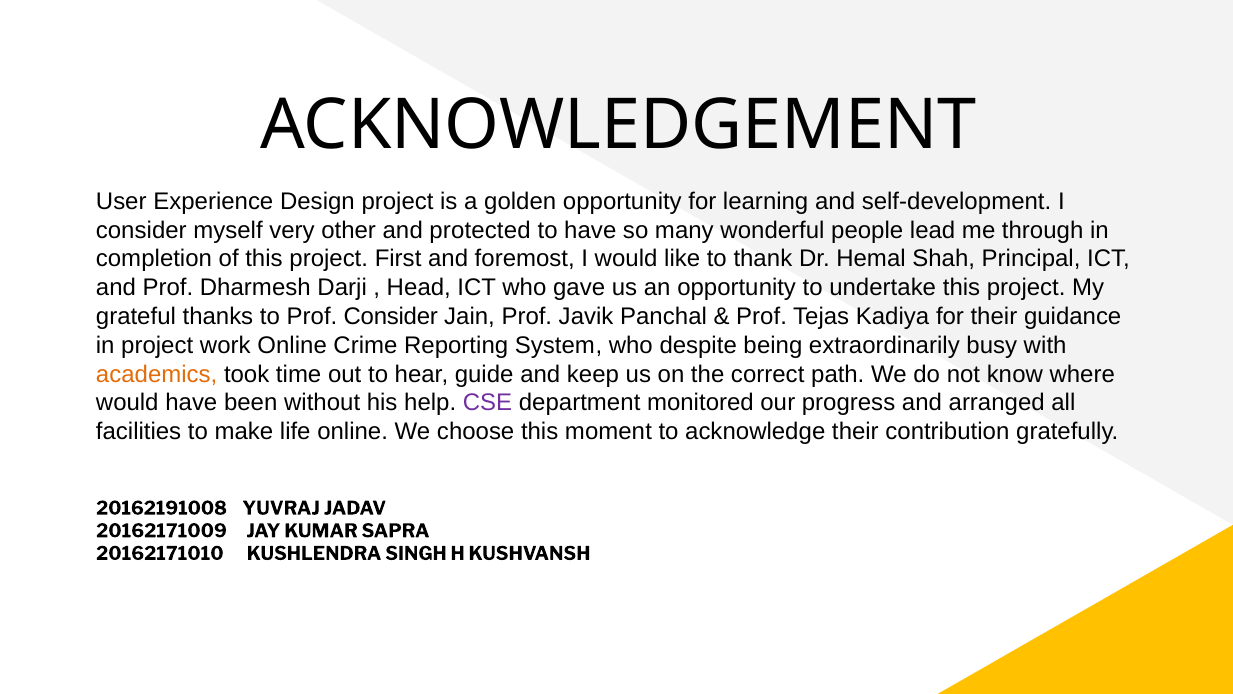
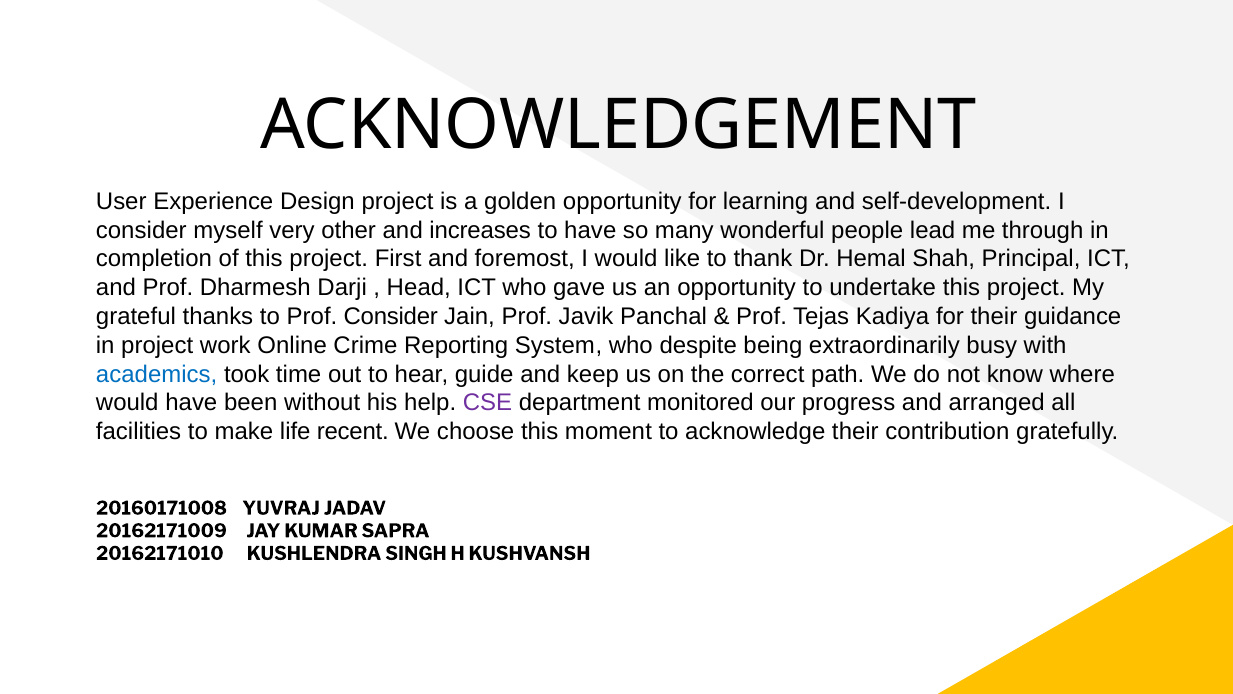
protected: protected -> increases (480, 230)
academics colour: orange -> blue (157, 374)
life online: online -> recent (353, 432)
20162191008: 20162191008 -> 20160171008 (162, 508)
